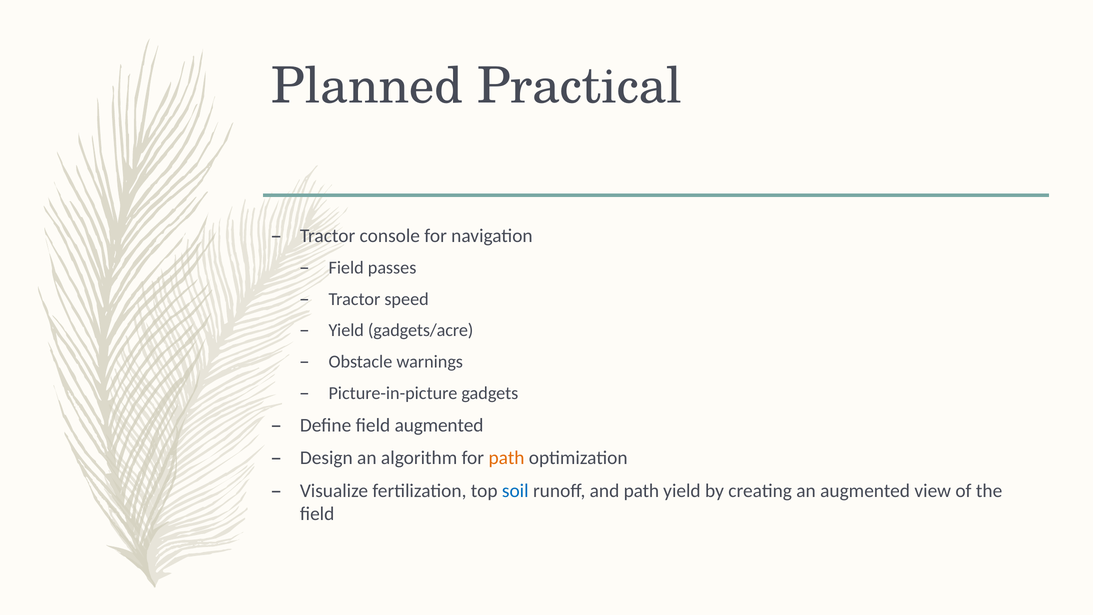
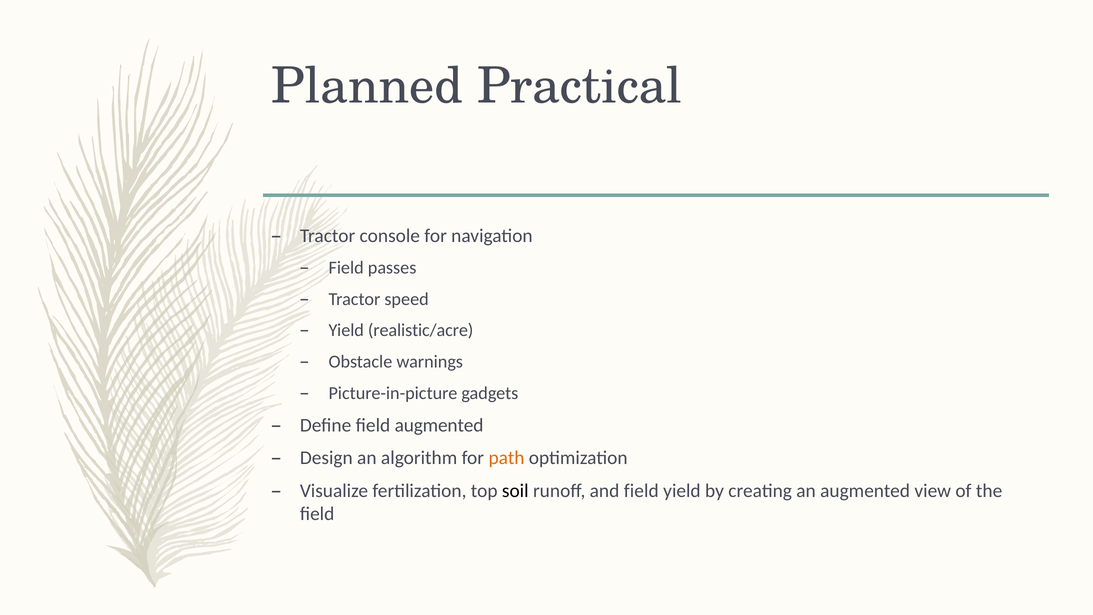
gadgets/acre: gadgets/acre -> realistic/acre (421, 330)
soil colour: blue -> black (515, 490)
and path: path -> field (641, 490)
